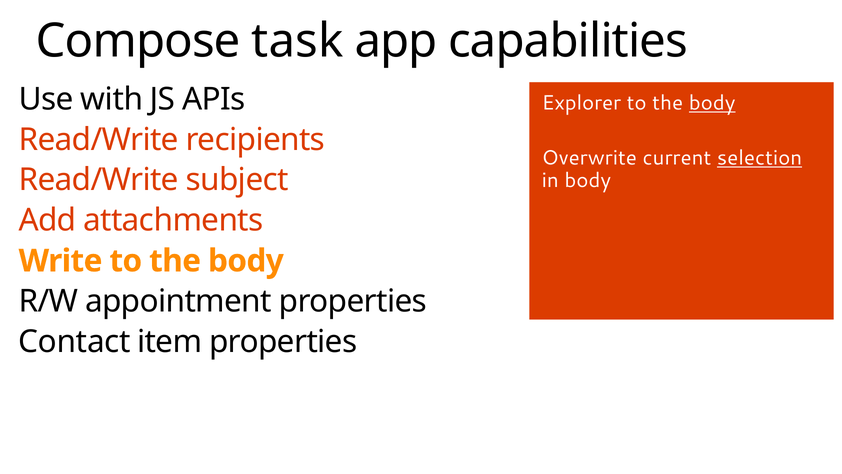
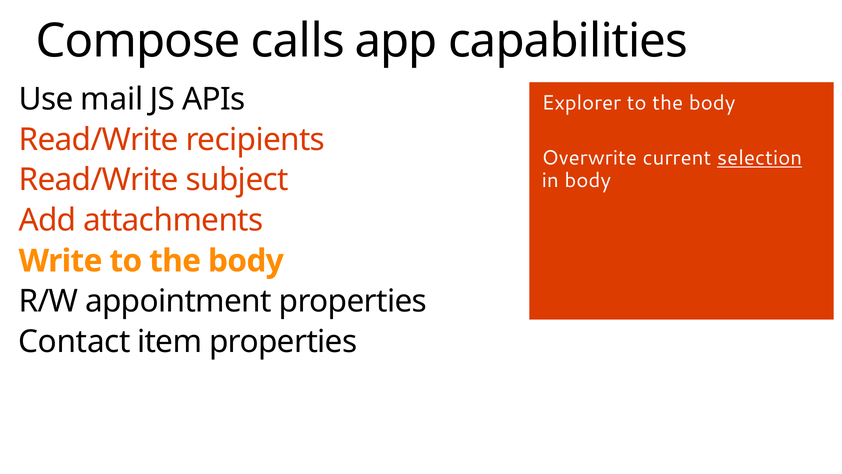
task: task -> calls (298, 41)
with: with -> mail (112, 99)
body underline: present -> none (712, 103)
